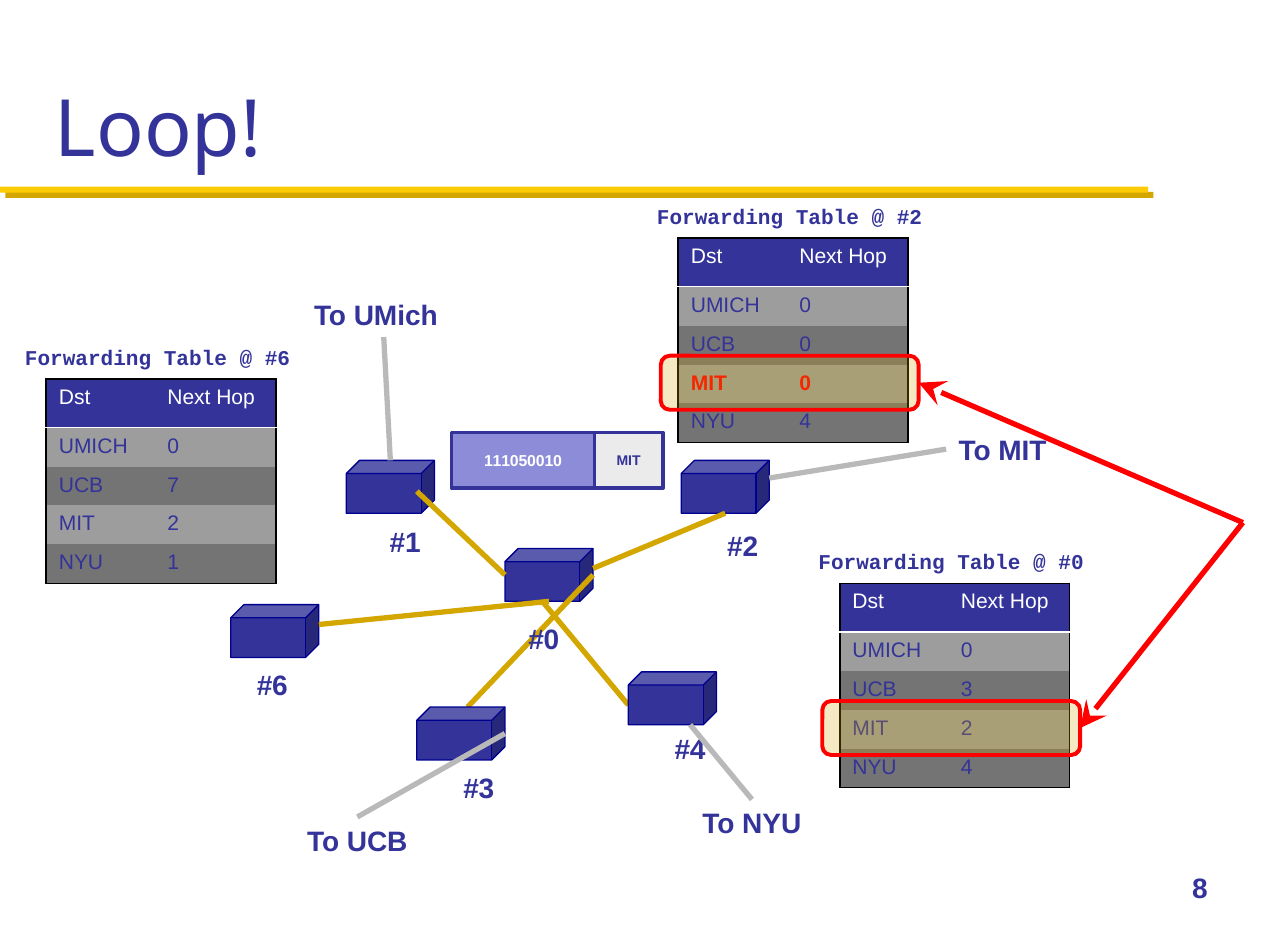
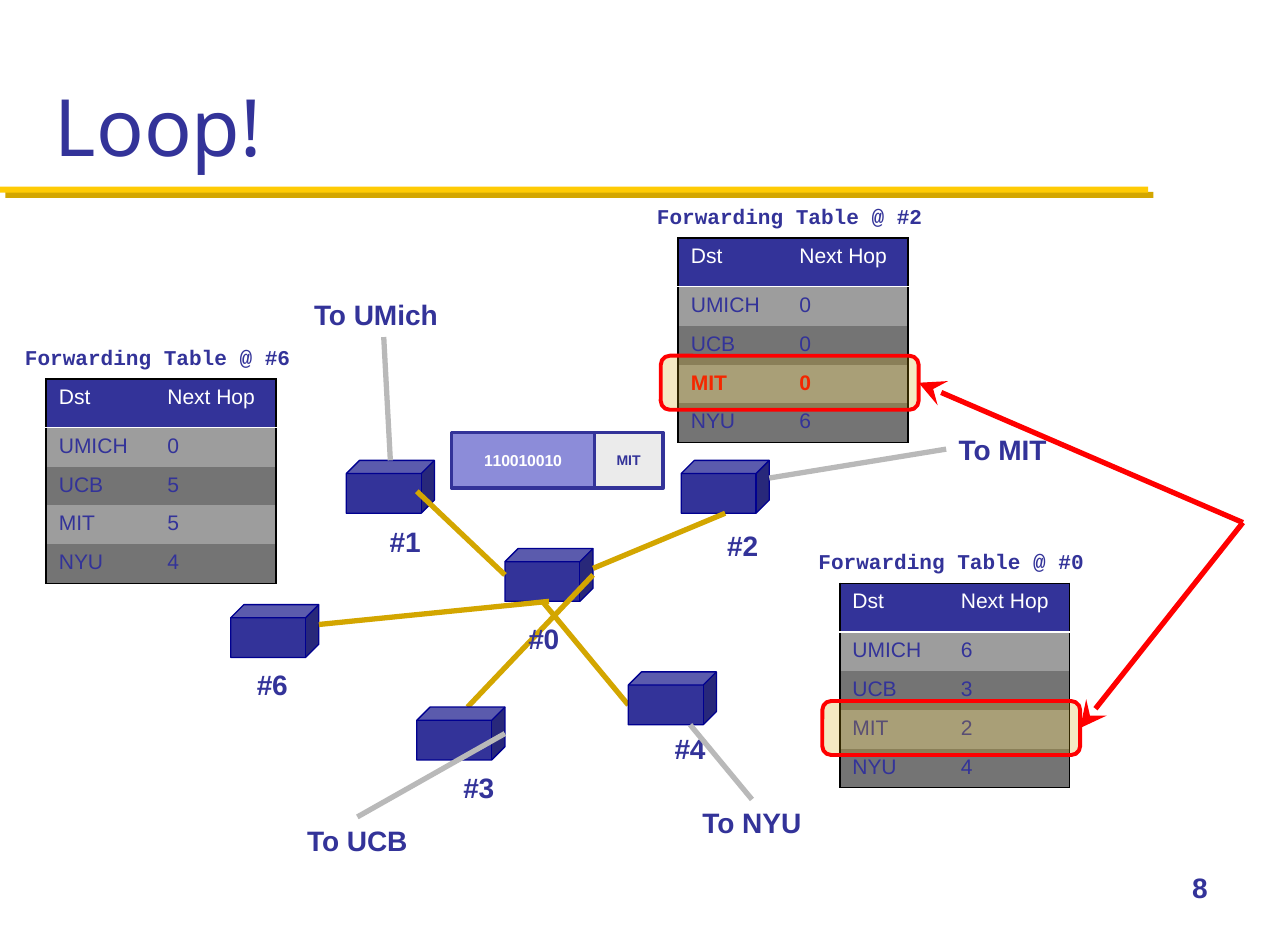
4: 4 -> 6 (805, 422)
111050010: 111050010 -> 110010010 (523, 461)
UCB 7: 7 -> 5 (173, 485)
2: 2 -> 5 (173, 524)
1: 1 -> 4 (173, 563)
0: 0 -> 6 (967, 651)
